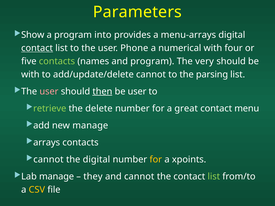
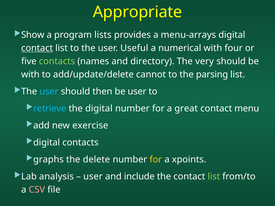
Parameters: Parameters -> Appropriate (138, 12)
into: into -> lists (103, 35)
Phone: Phone -> Useful (134, 48)
and program: program -> directory (152, 61)
user colour: pink -> light blue (49, 92)
then underline: present -> none (102, 92)
retrieve colour: light green -> light blue (50, 109)
the delete: delete -> digital (99, 109)
new manage: manage -> exercise (90, 126)
arrays: arrays -> digital (47, 143)
cannot: cannot -> graphs (48, 160)
the digital: digital -> delete (96, 160)
Lab manage: manage -> analysis (56, 177)
they: they -> user (93, 177)
and cannot: cannot -> include (139, 177)
CSV colour: yellow -> pink (37, 190)
